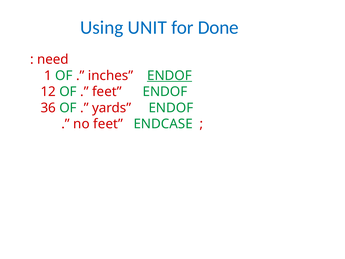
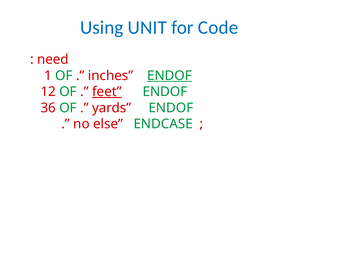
Done: Done -> Code (218, 27)
feet underline: none -> present (107, 92)
no feet: feet -> else (108, 124)
